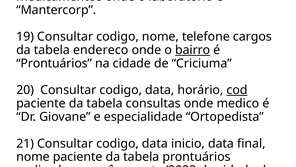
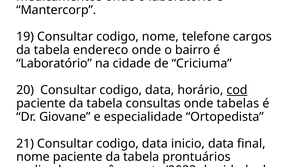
bairro underline: present -> none (193, 50)
Prontuários: Prontuários -> Laboratório (54, 63)
medico: medico -> tabelas (238, 103)
